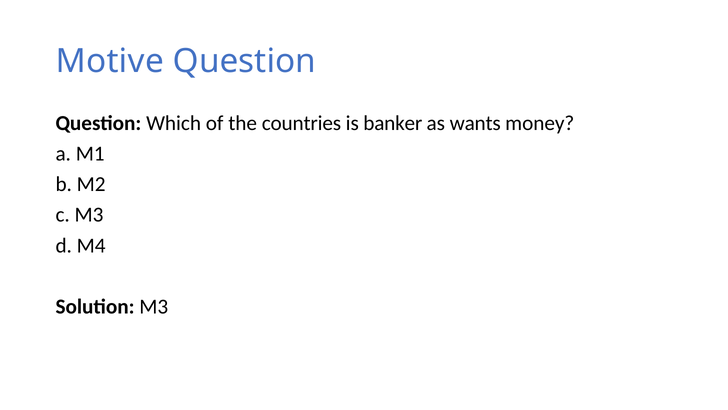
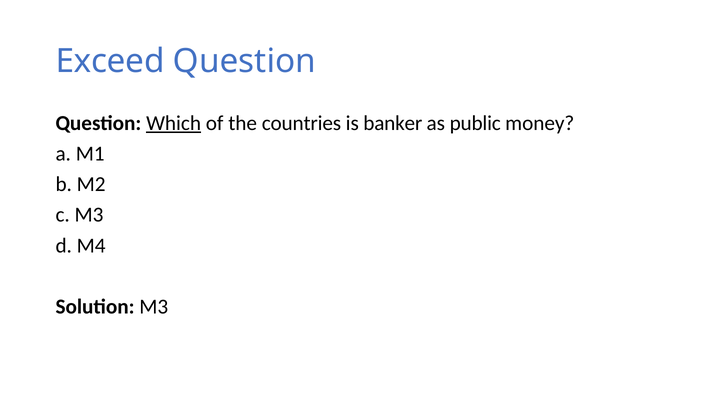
Motive: Motive -> Exceed (110, 61)
Which underline: none -> present (174, 123)
wants: wants -> public (475, 123)
